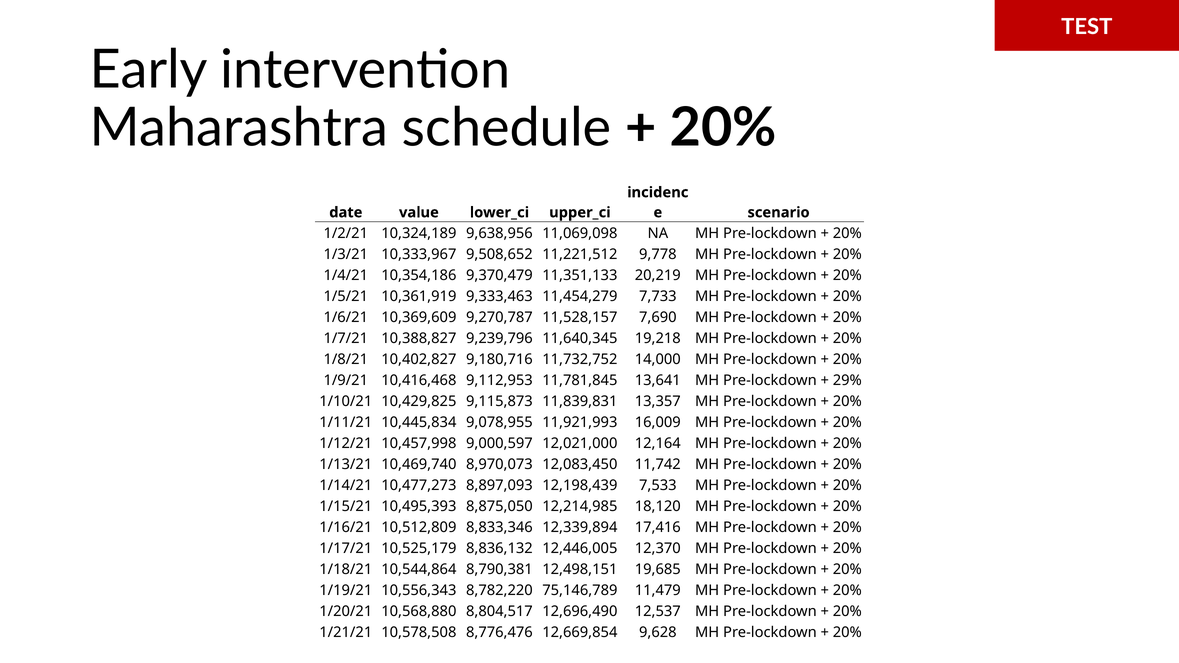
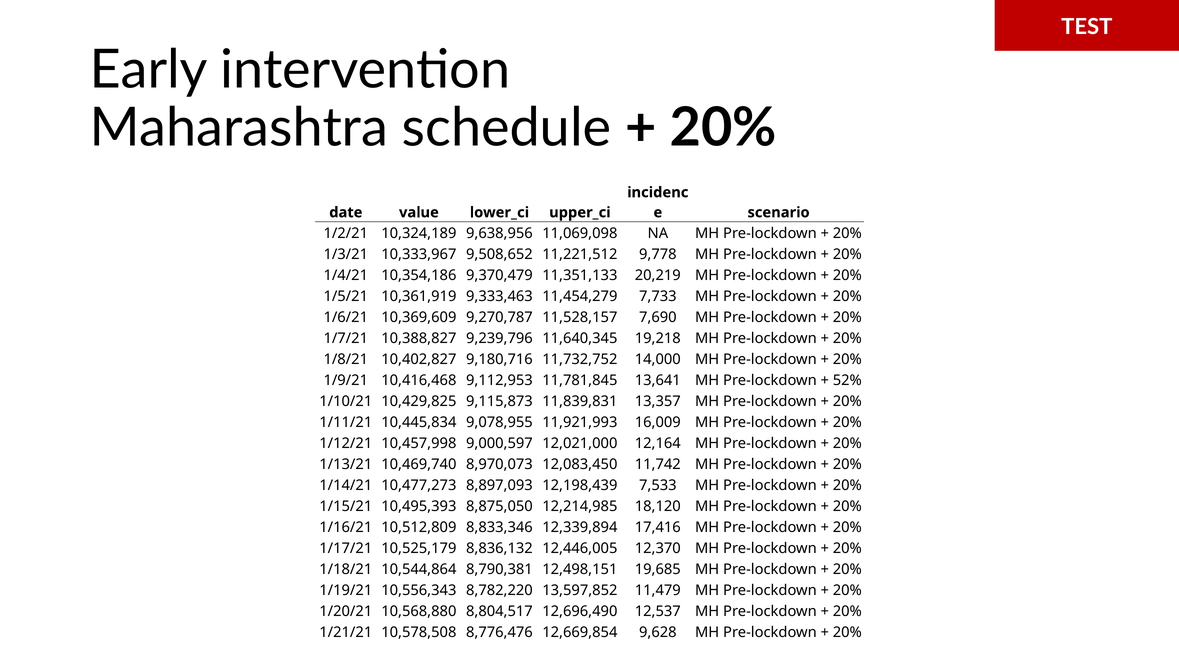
29%: 29% -> 52% (847, 380)
75,146,789: 75,146,789 -> 13,597,852 (580, 590)
